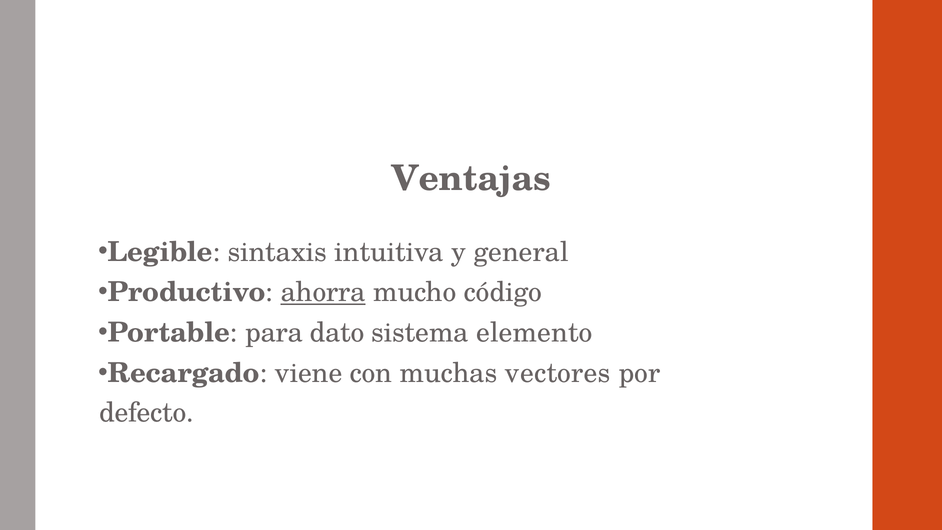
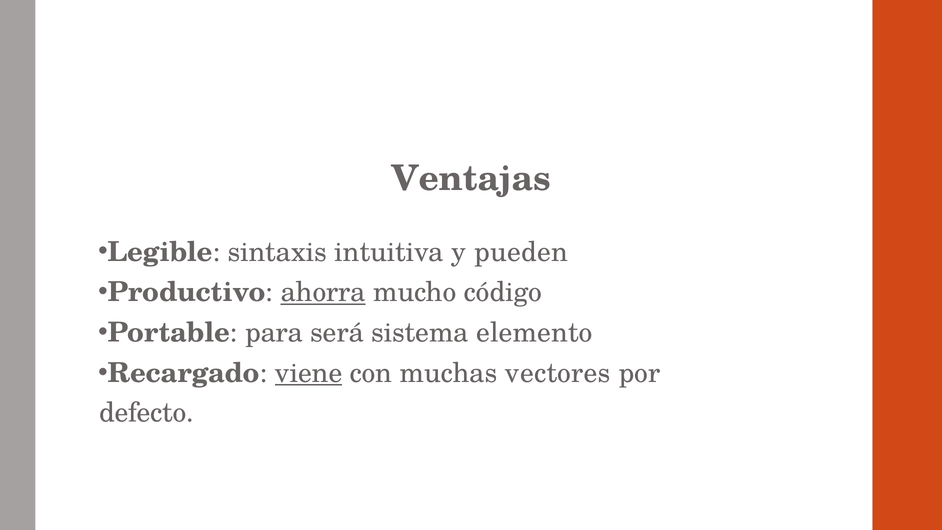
general: general -> pueden (521, 252)
dato: dato -> será (337, 333)
viene underline: none -> present (309, 373)
